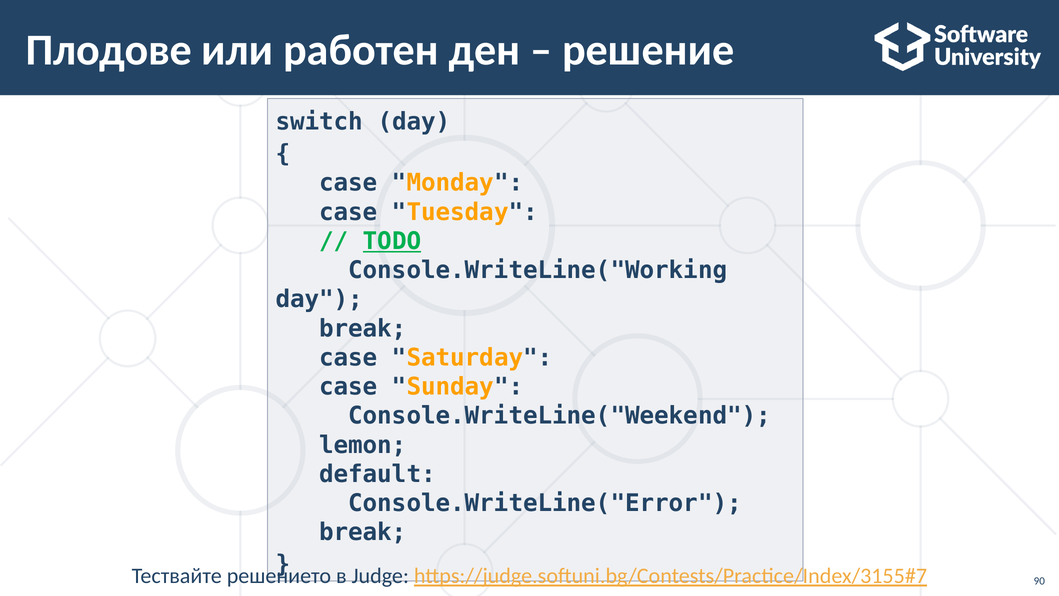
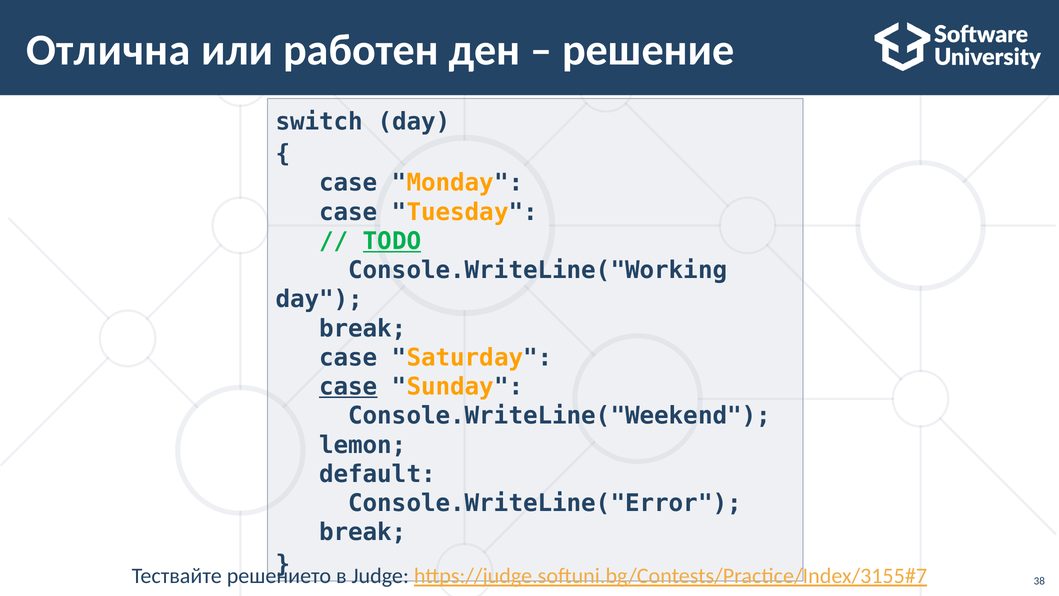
Плодове: Плодове -> Отлична (108, 50)
case underline: none -> present (348, 387)
90: 90 -> 38 (1039, 581)
